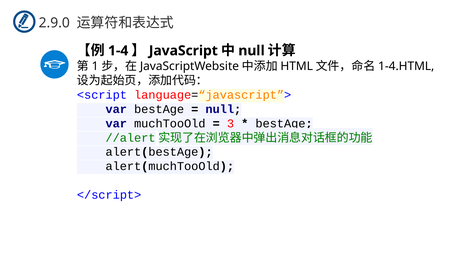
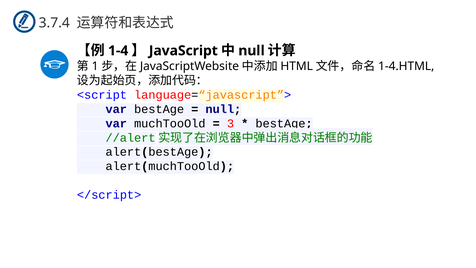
2.9.0: 2.9.0 -> 3.7.4 (54, 23)
